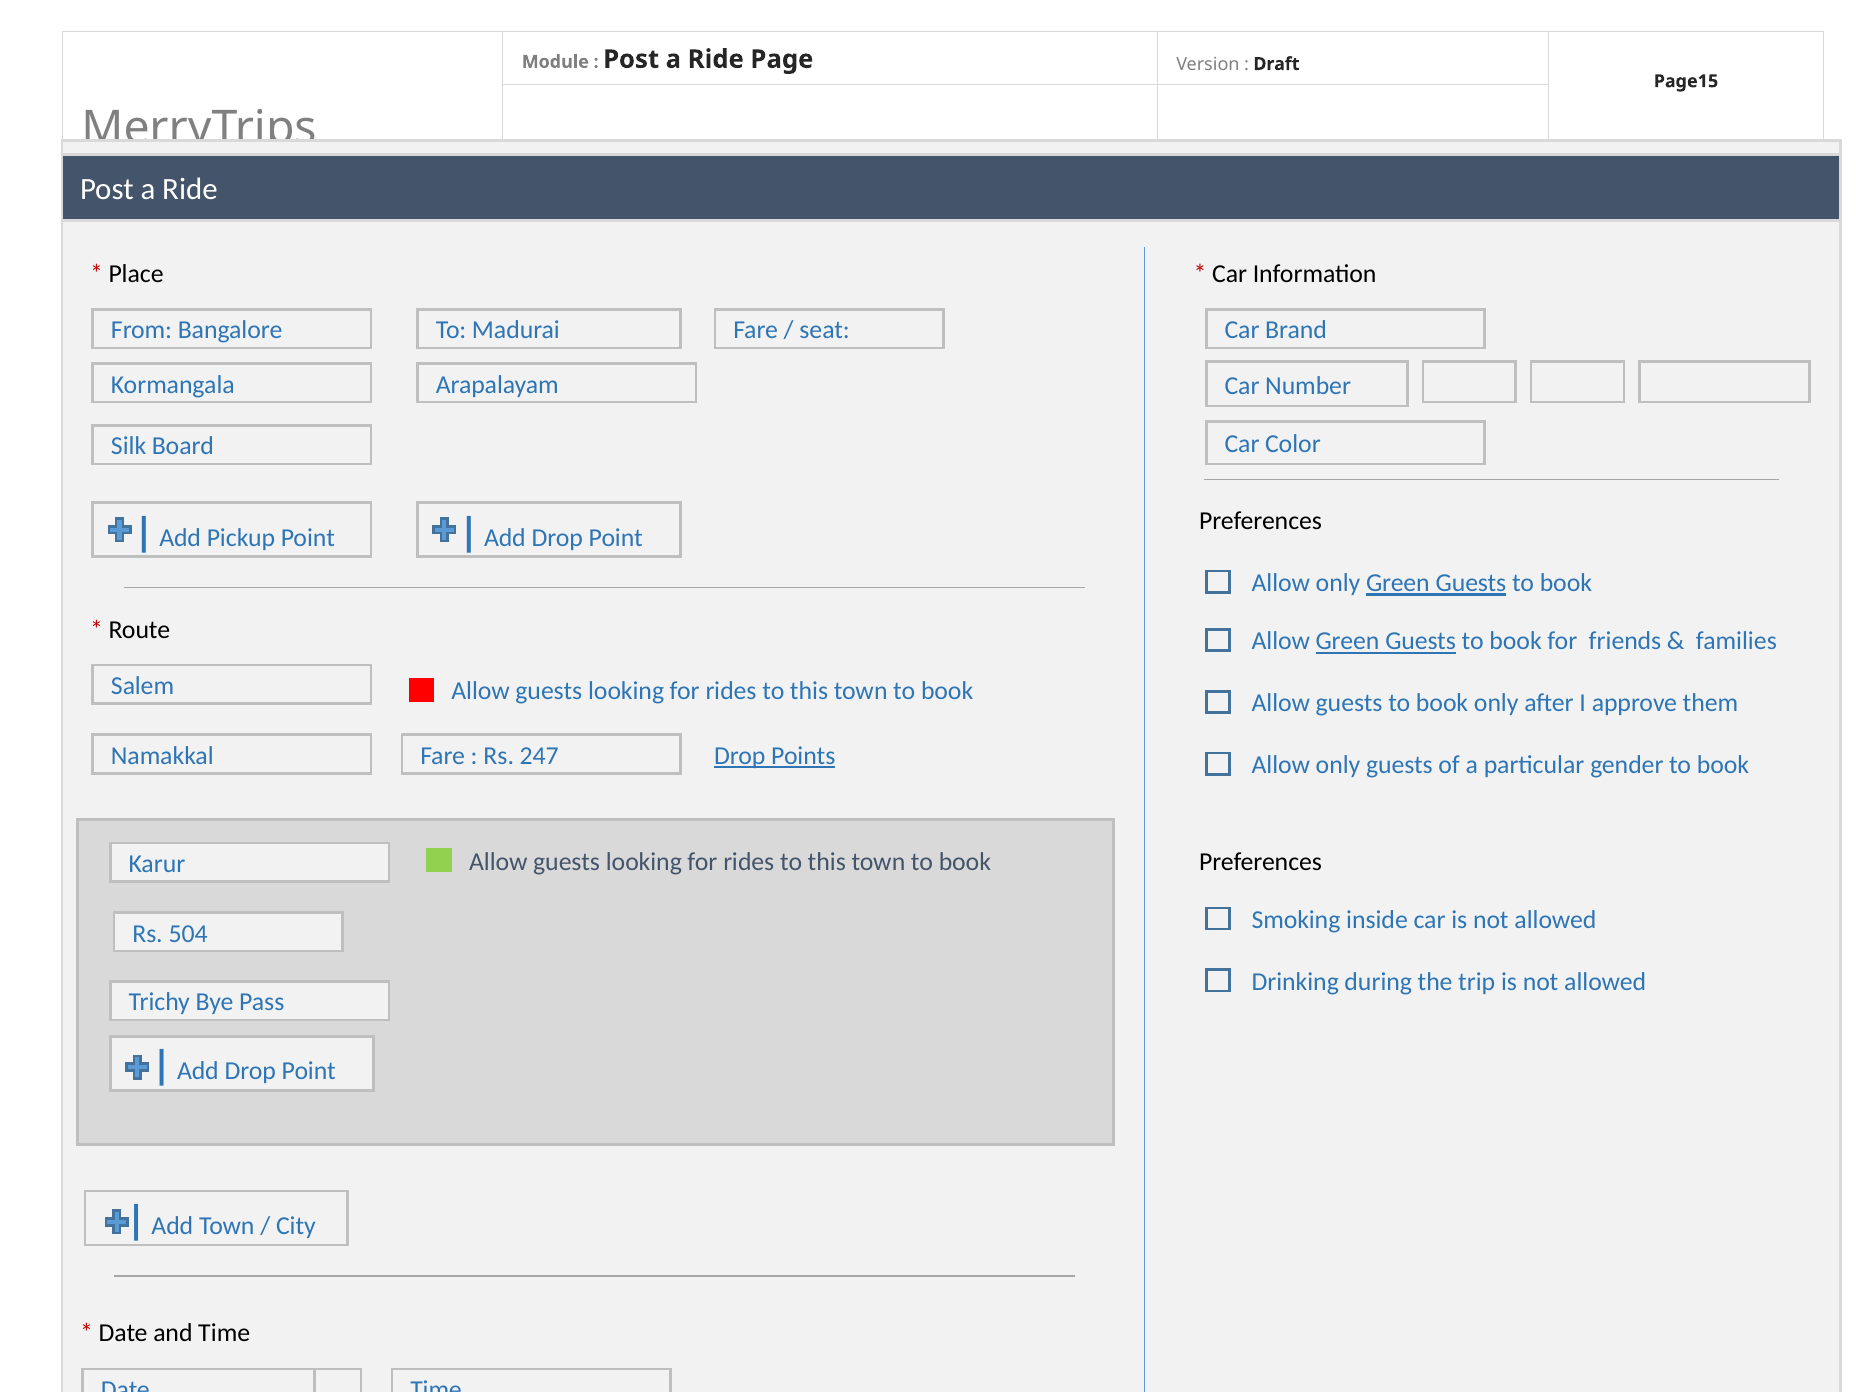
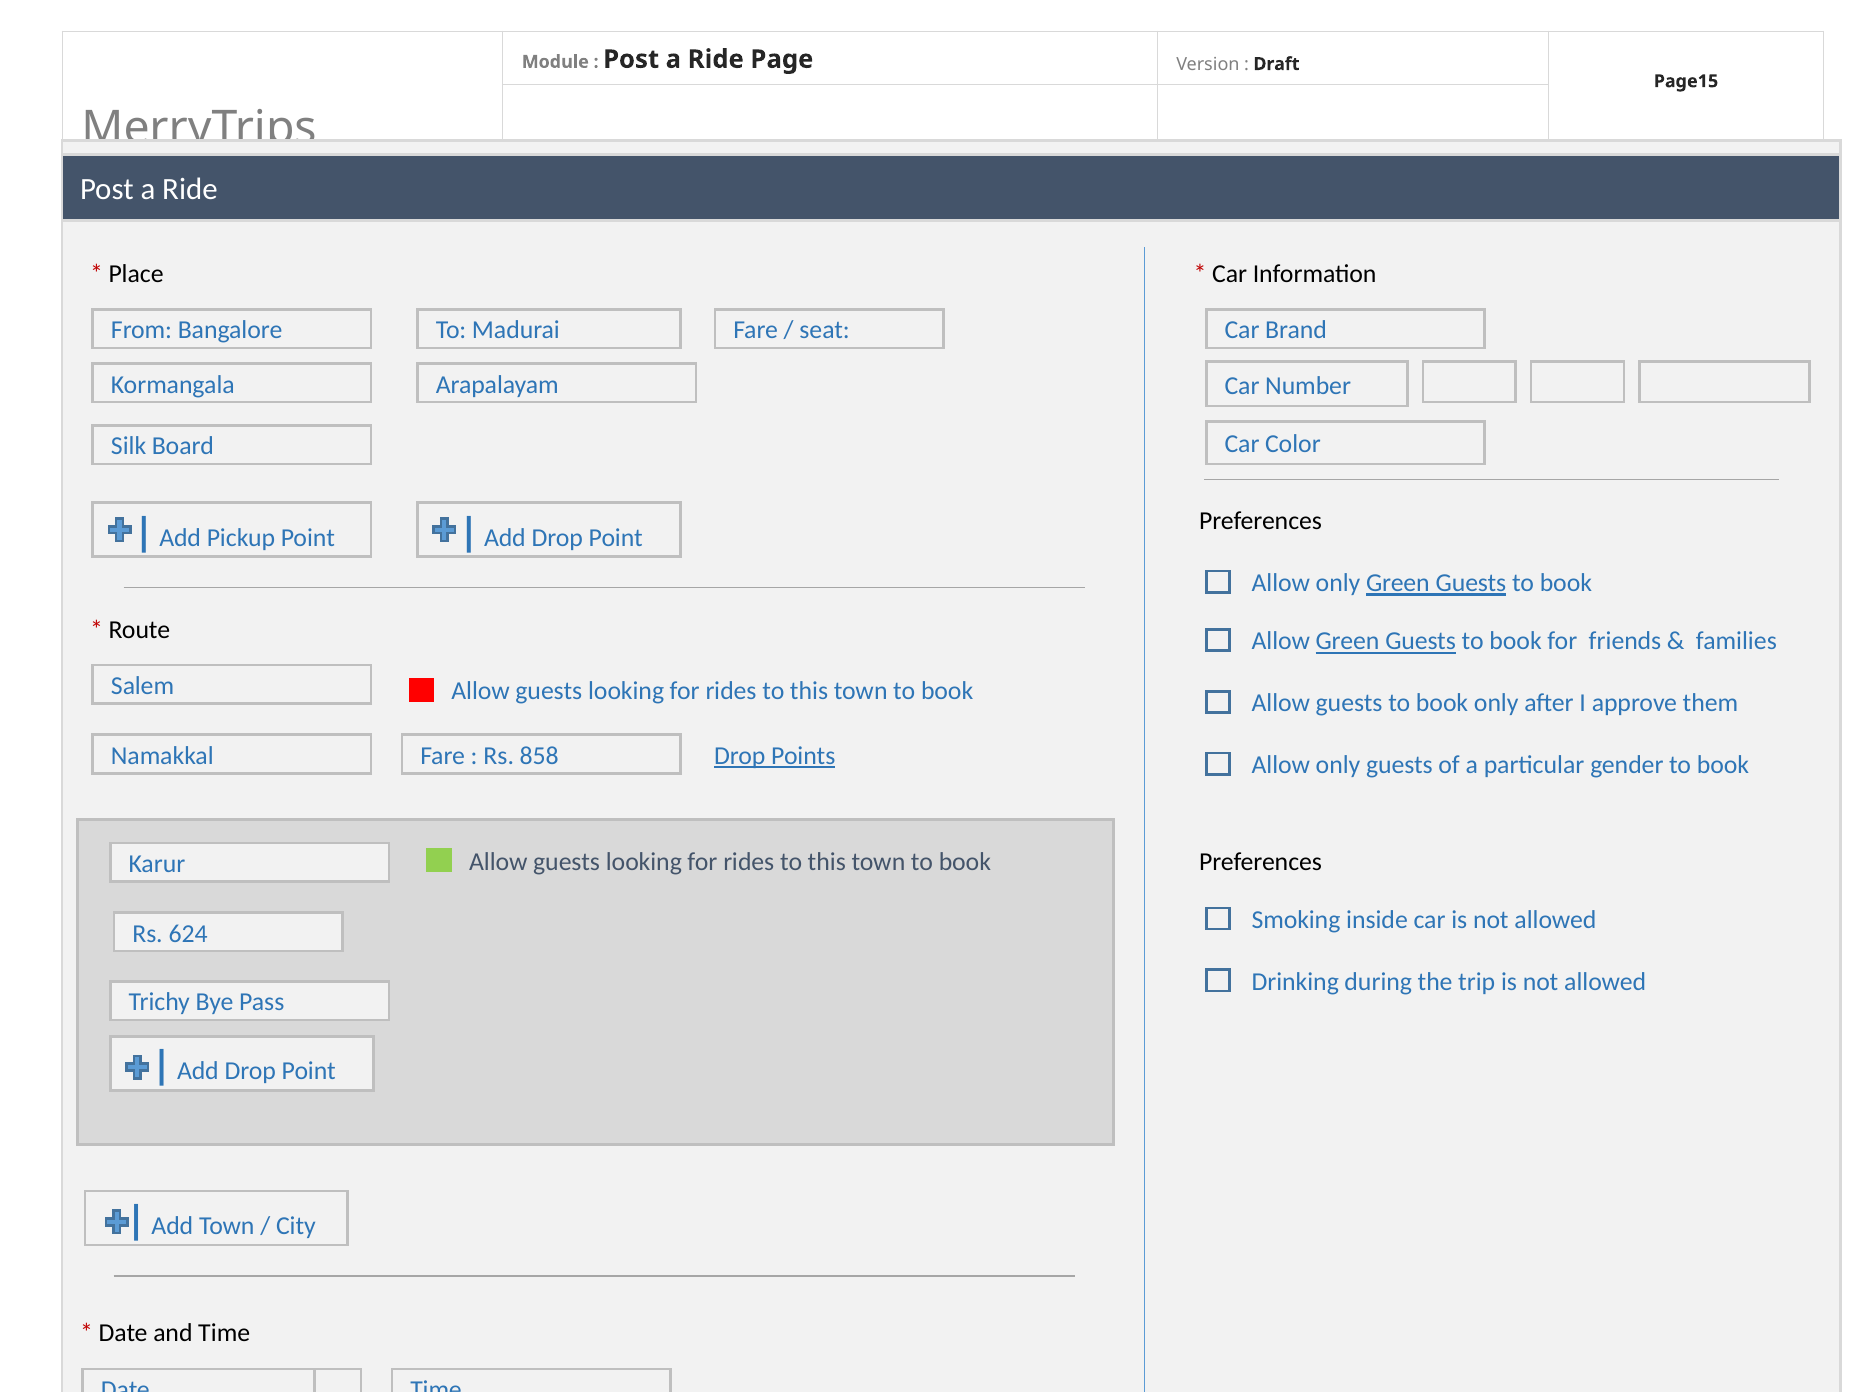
247: 247 -> 858 (539, 756)
504: 504 -> 624 (188, 934)
